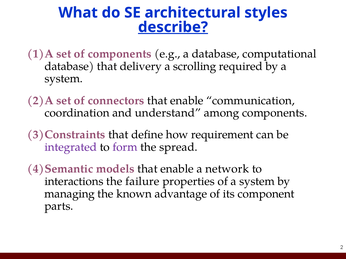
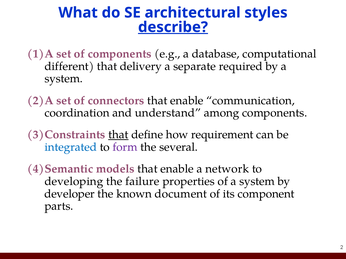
database: database -> different (69, 66)
scrolling: scrolling -> separate (195, 66)
that underline: none -> present (118, 135)
integrated colour: purple -> blue (71, 147)
spread: spread -> several (179, 147)
interactions: interactions -> developing (74, 182)
managing: managing -> developer (70, 194)
advantage: advantage -> document (181, 194)
